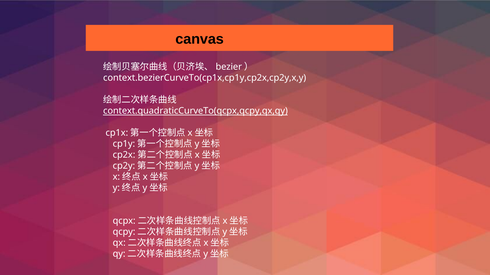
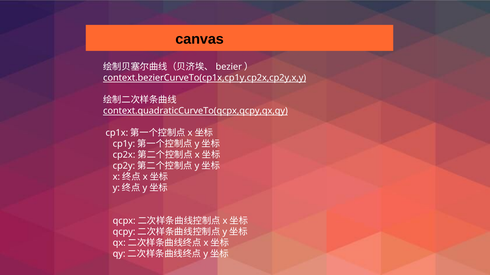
context.bezierCurveTo(cp1x,cp1y,cp2x,cp2y,x,y underline: none -> present (205, 78)
